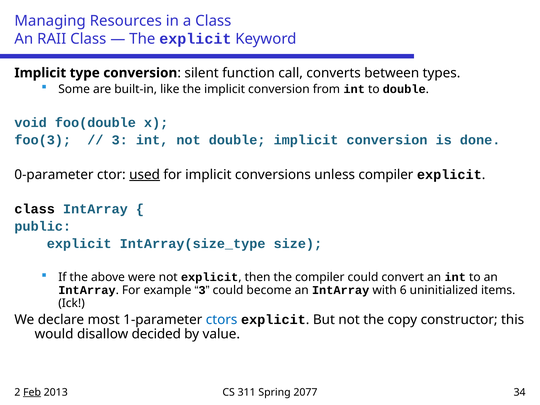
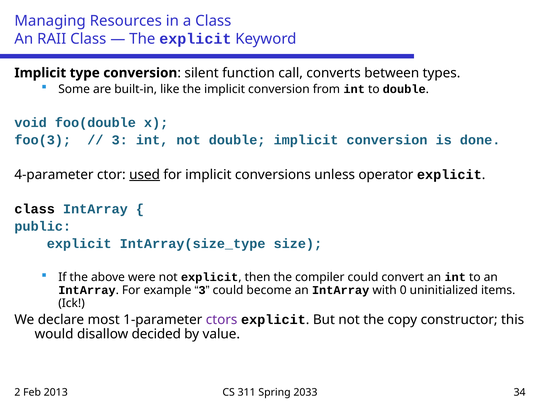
0-parameter: 0-parameter -> 4-parameter (54, 175)
unless compiler: compiler -> operator (386, 175)
6: 6 -> 0 (403, 290)
ctors colour: blue -> purple (222, 320)
Feb underline: present -> none (32, 392)
2077: 2077 -> 2033 (305, 392)
